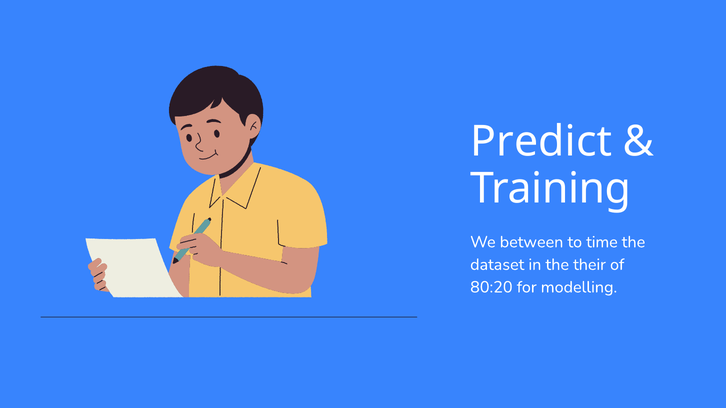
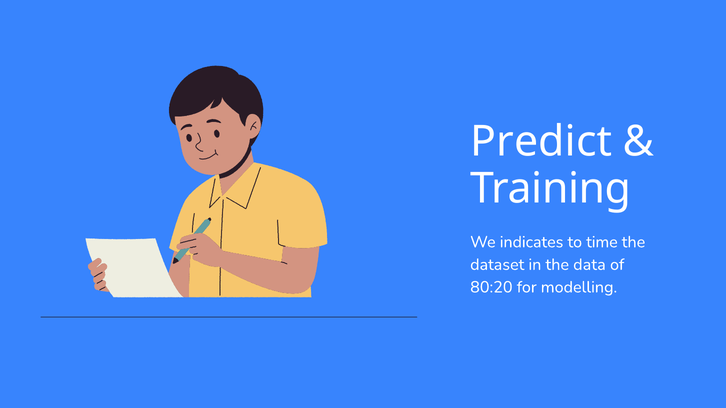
between: between -> indicates (532, 242)
their: their -> data (589, 265)
